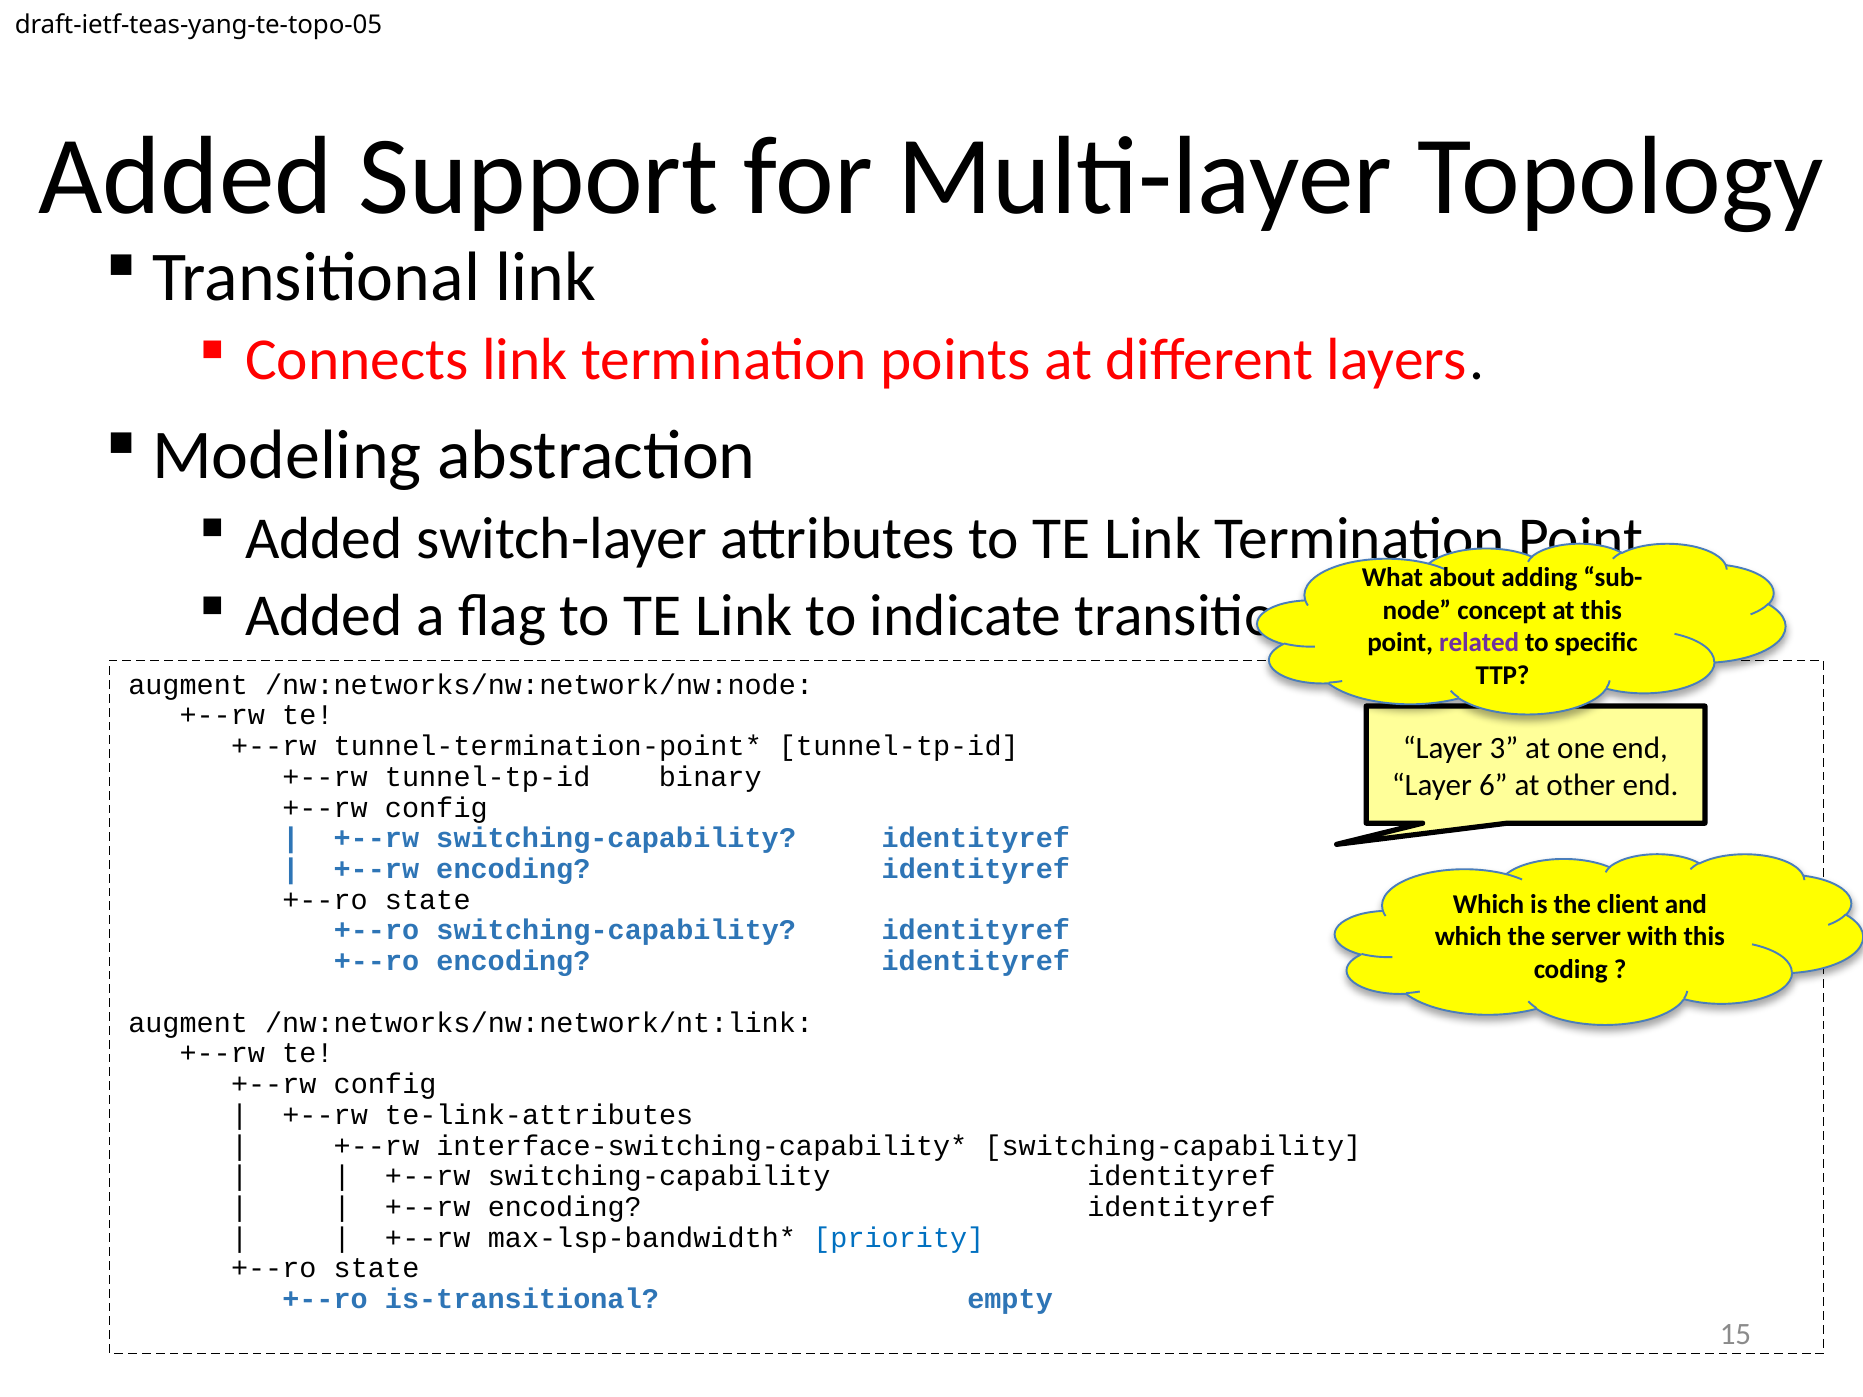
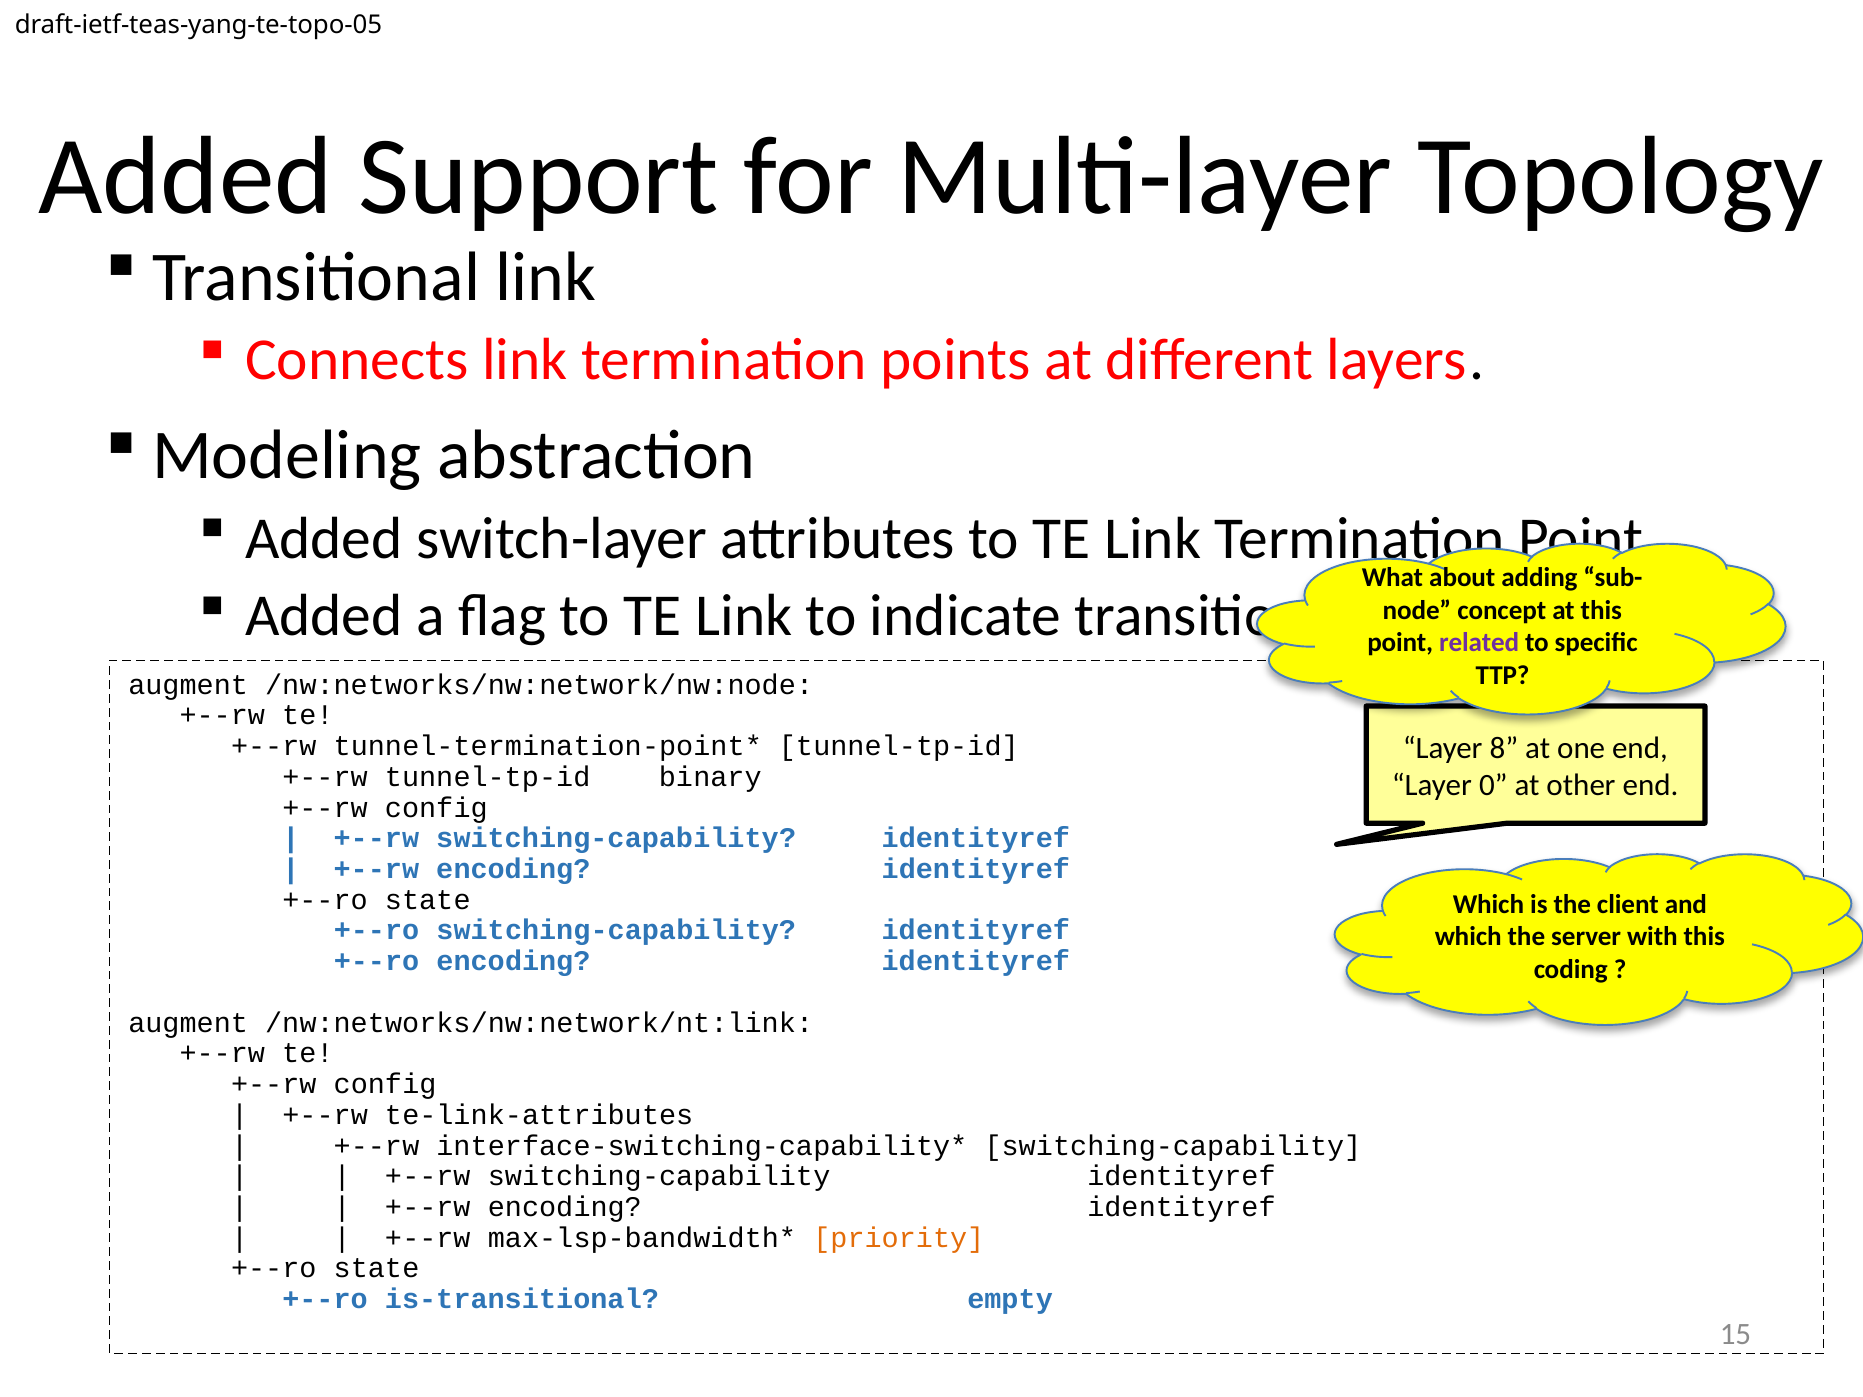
3: 3 -> 8 (1504, 748)
6: 6 -> 0 (1493, 785)
priority colour: blue -> orange (899, 1238)
